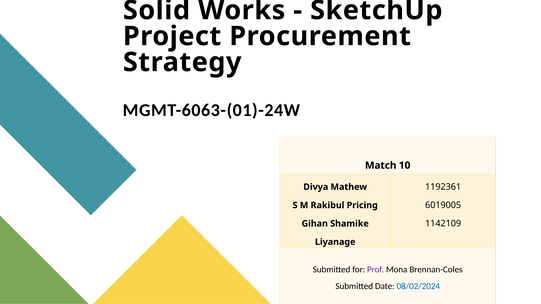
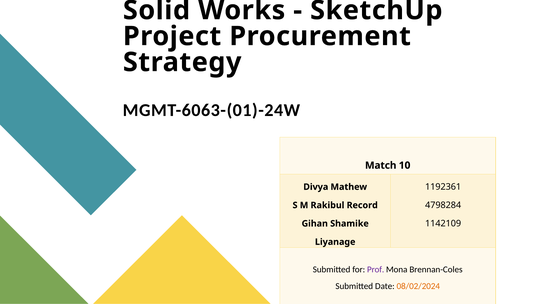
6019005: 6019005 -> 4798284 (443, 205)
Pricing: Pricing -> Record (362, 205)
08/02/2024 colour: blue -> orange (418, 286)
